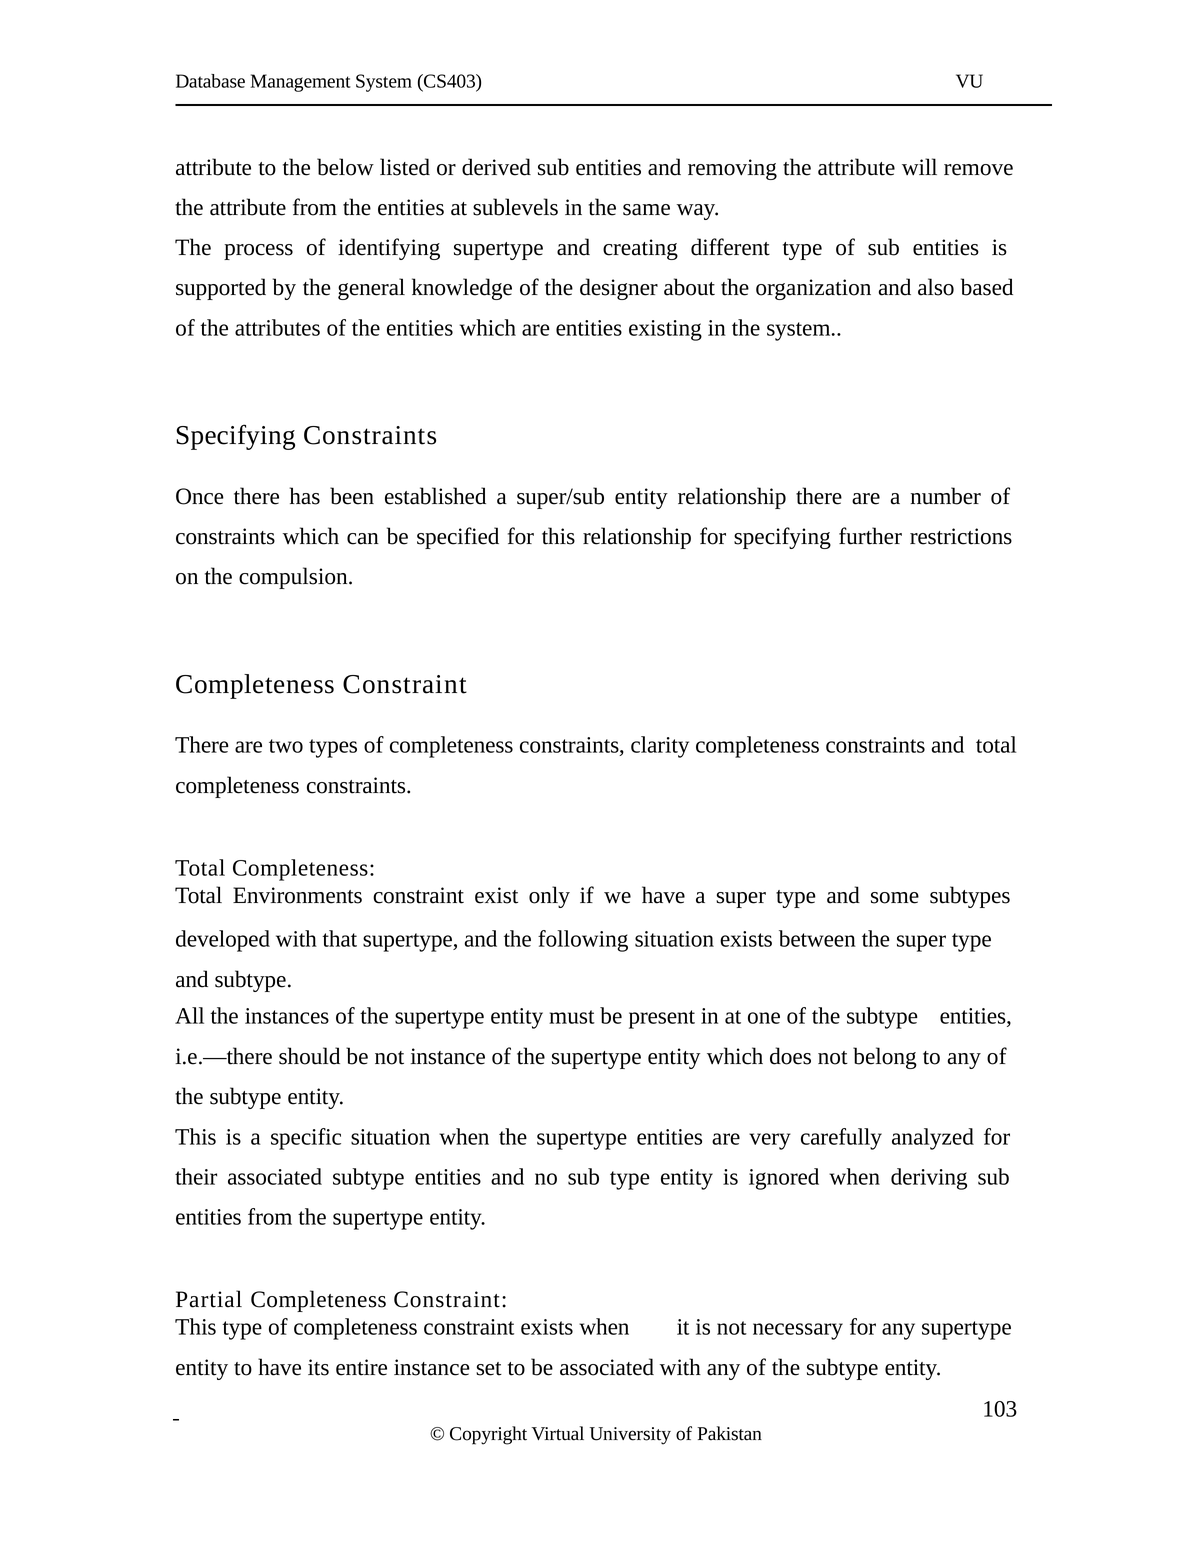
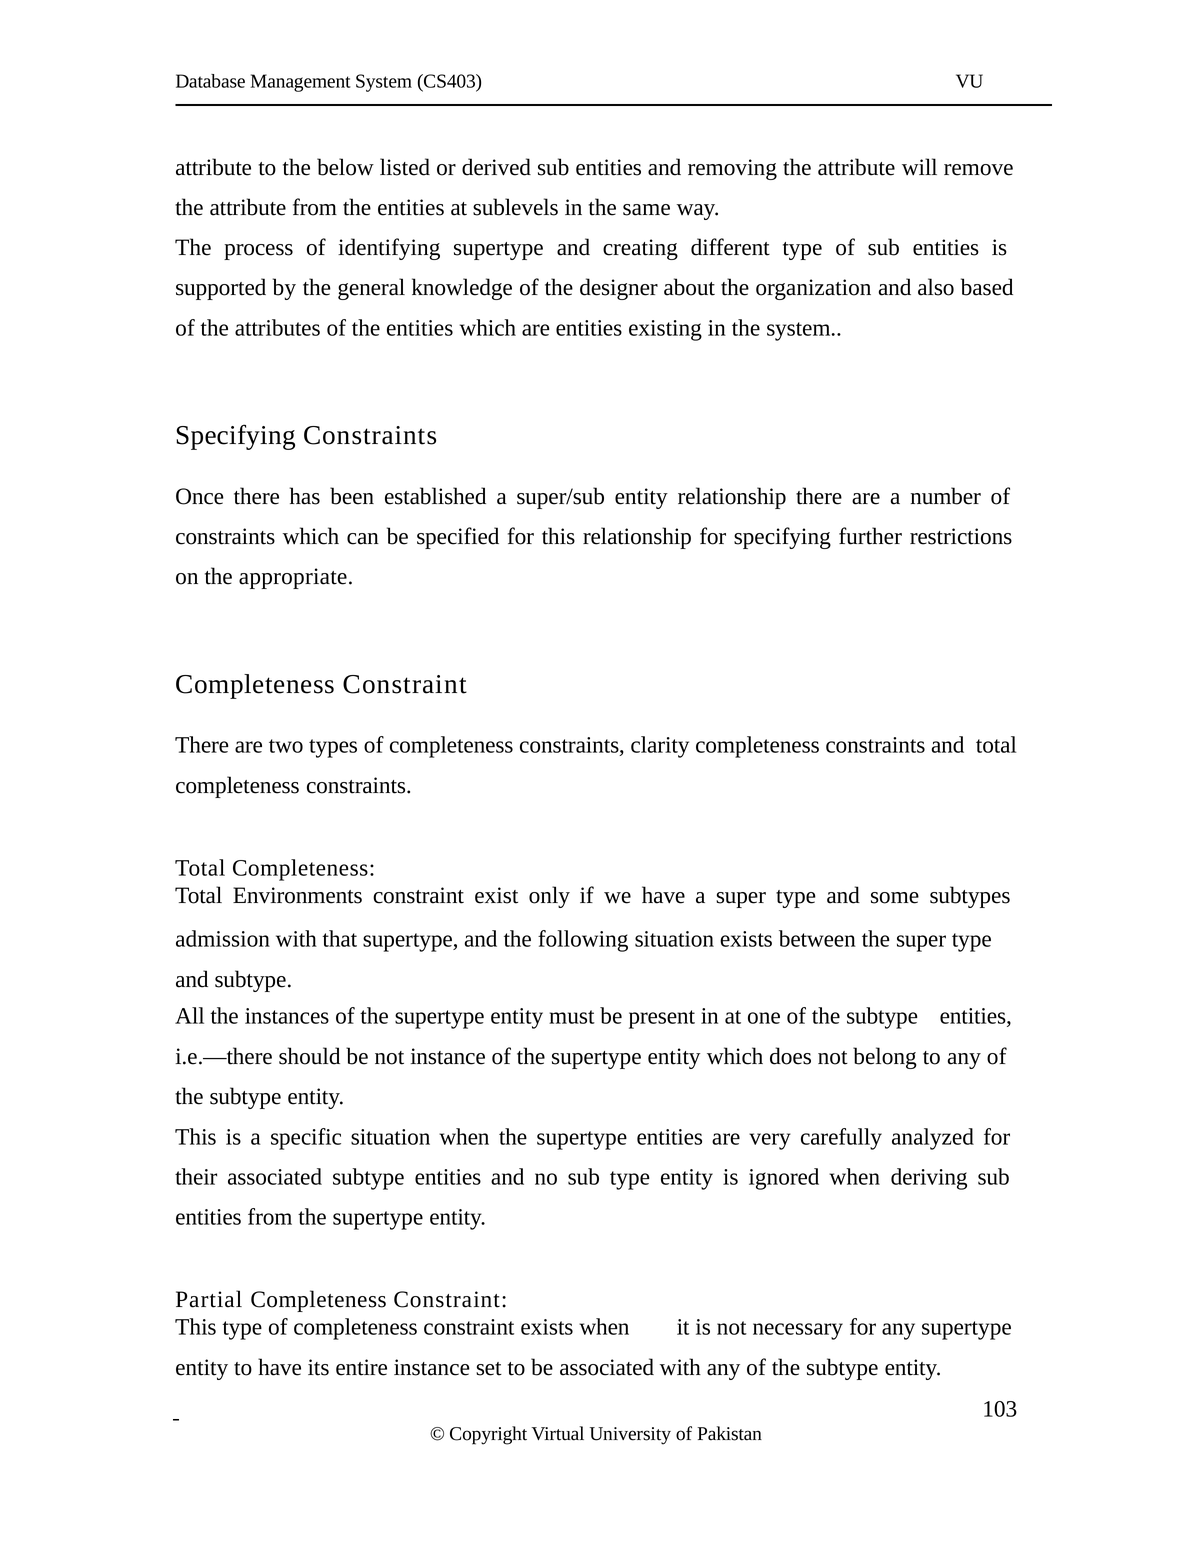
compulsion: compulsion -> appropriate (296, 577)
developed: developed -> admission (223, 939)
